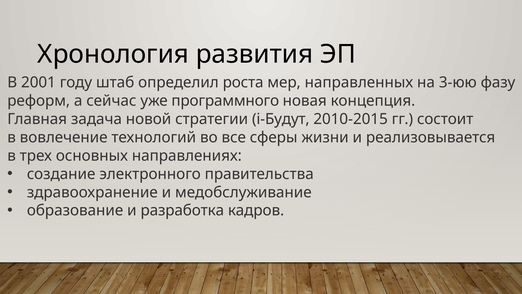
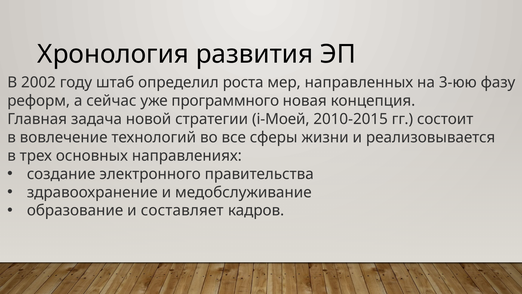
2001: 2001 -> 2002 (38, 82)
i-Будут: i-Будут -> i-Моей (281, 119)
разработка: разработка -> составляет (182, 210)
